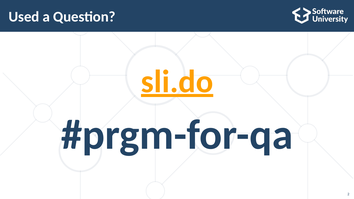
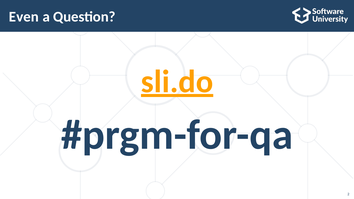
Used: Used -> Even (24, 17)
